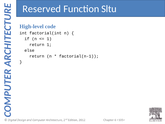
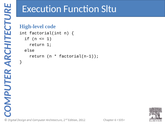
Reserved: Reserved -> Execution (42, 9)
